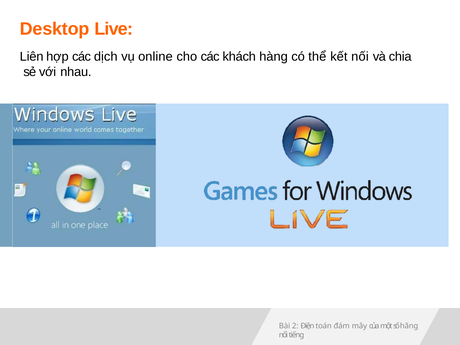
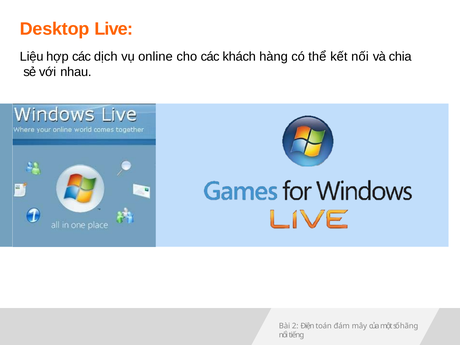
Liên: Liên -> Liệu (32, 57)
